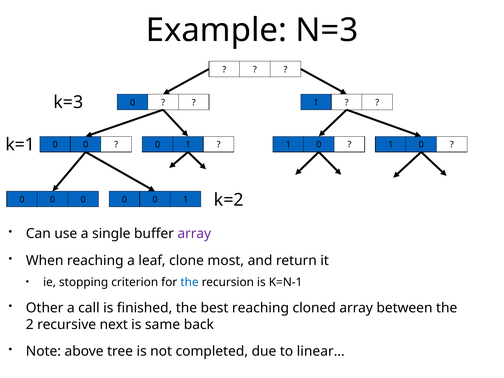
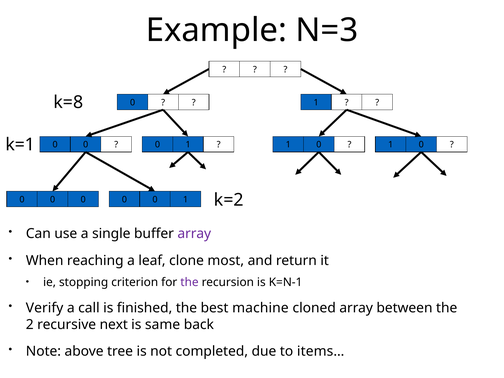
k=3: k=3 -> k=8 (68, 102)
the colour: blue -> purple (189, 282)
Other: Other -> Verify (45, 308)
best reaching: reaching -> machine (260, 308)
linear…: linear… -> items… (321, 351)
